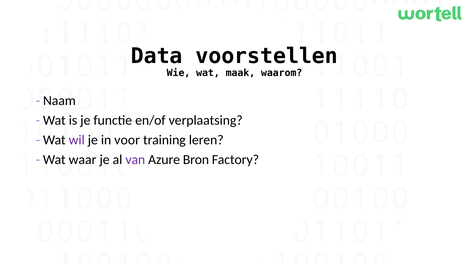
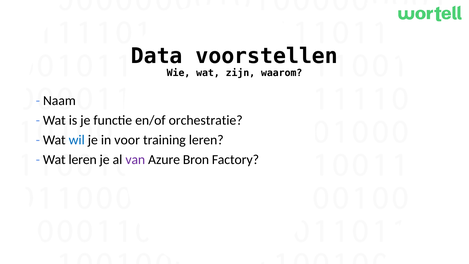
maak: maak -> zijn (240, 73)
verplaatsing: verplaatsing -> orchestratie (206, 120)
wil colour: purple -> blue (77, 140)
Wat waar: waar -> leren (83, 159)
